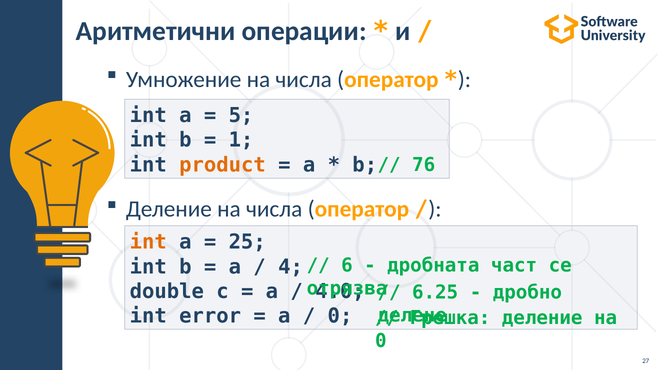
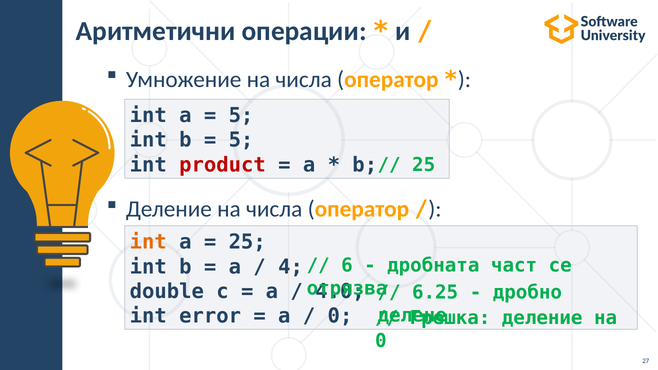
1: 1 -> 5 (241, 140)
product colour: orange -> red (223, 165)
76: 76 -> 25 (424, 165)
